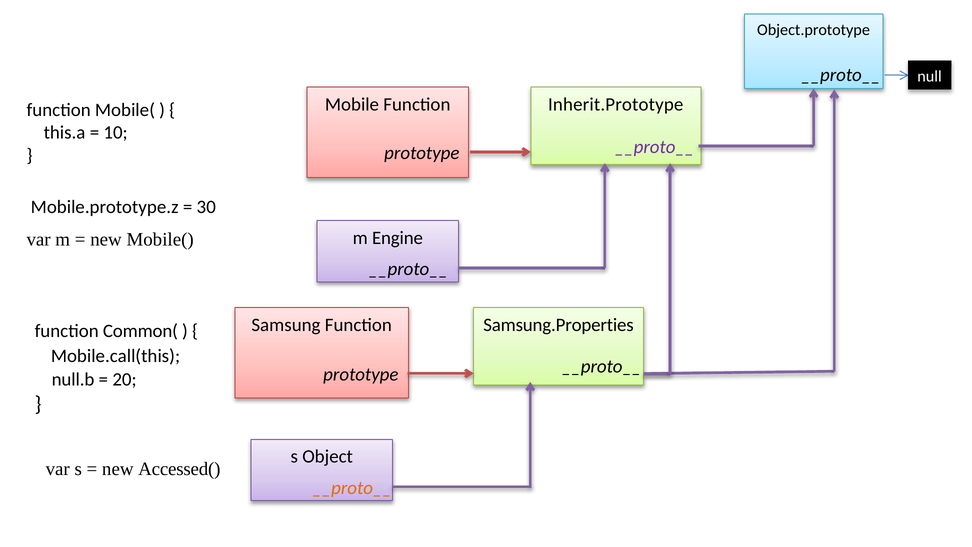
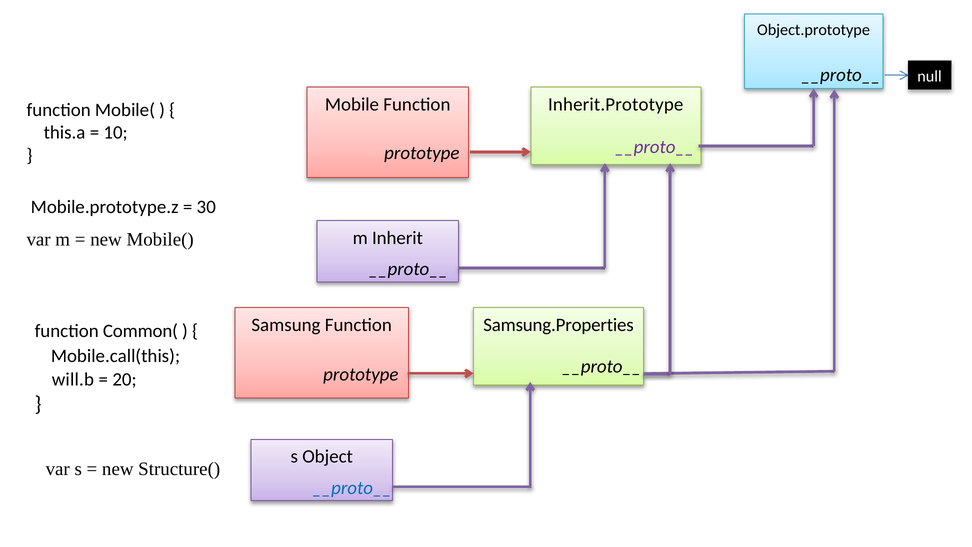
Engine: Engine -> Inherit (397, 238)
null.b: null.b -> will.b (73, 380)
Accessed(: Accessed( -> Structure( (179, 469)
__proto__ colour: orange -> blue (352, 488)
